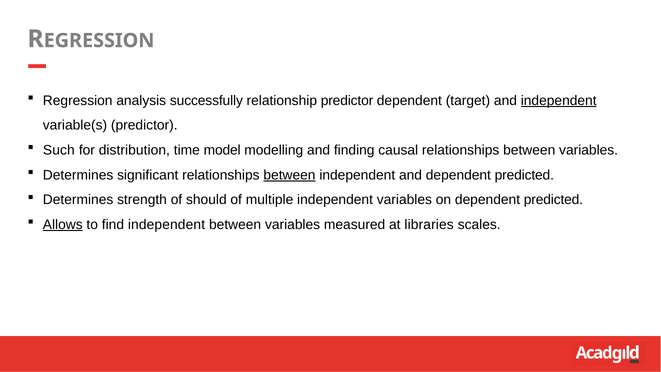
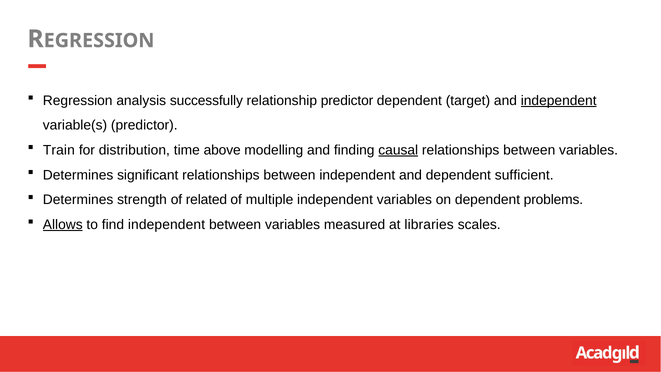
Such: Such -> Train (59, 150)
model: model -> above (222, 150)
causal underline: none -> present (398, 150)
between underline: present -> none (289, 175)
and dependent predicted: predicted -> sufficient (524, 175)
should: should -> related (206, 200)
on dependent predicted: predicted -> problems (553, 200)
